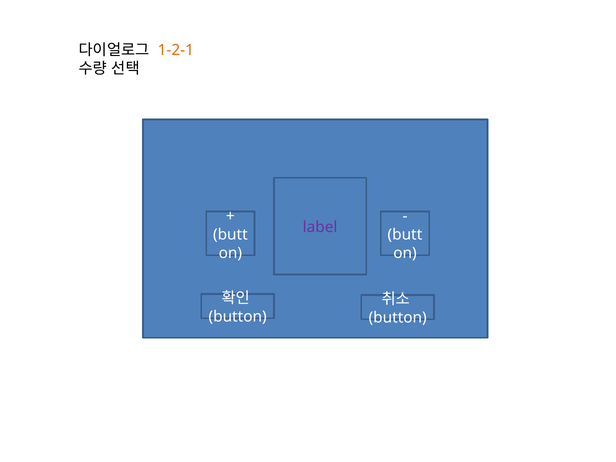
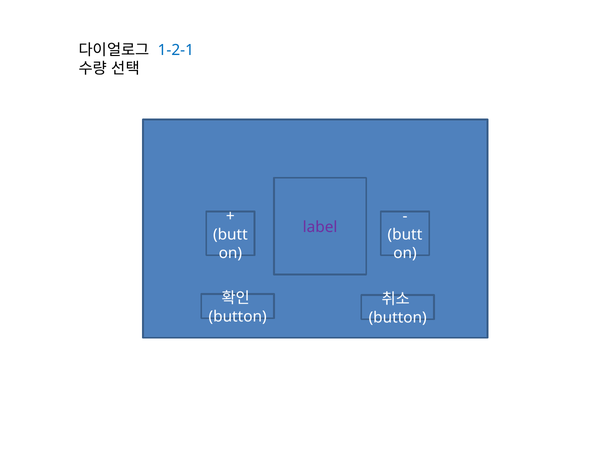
1-2-1 colour: orange -> blue (176, 50)
